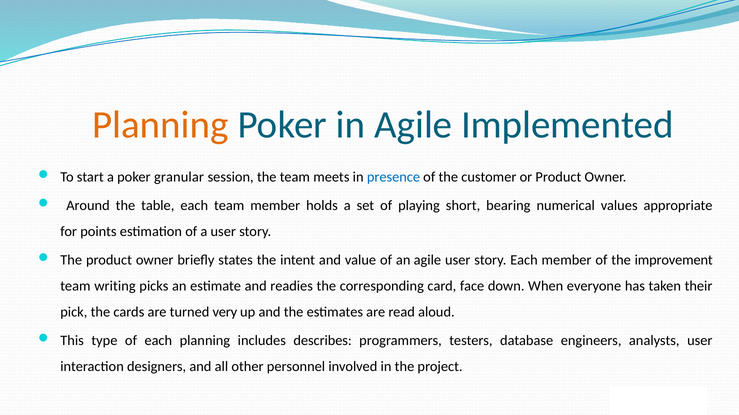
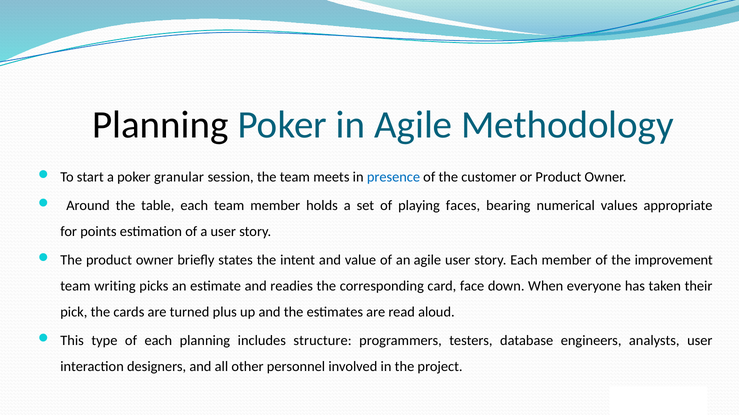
Planning colour: orange -> black (160, 125)
Implemented: Implemented -> Methodology (567, 125)
short: short -> faces (463, 206)
very: very -> plus (225, 312)
describes: describes -> structure (323, 341)
